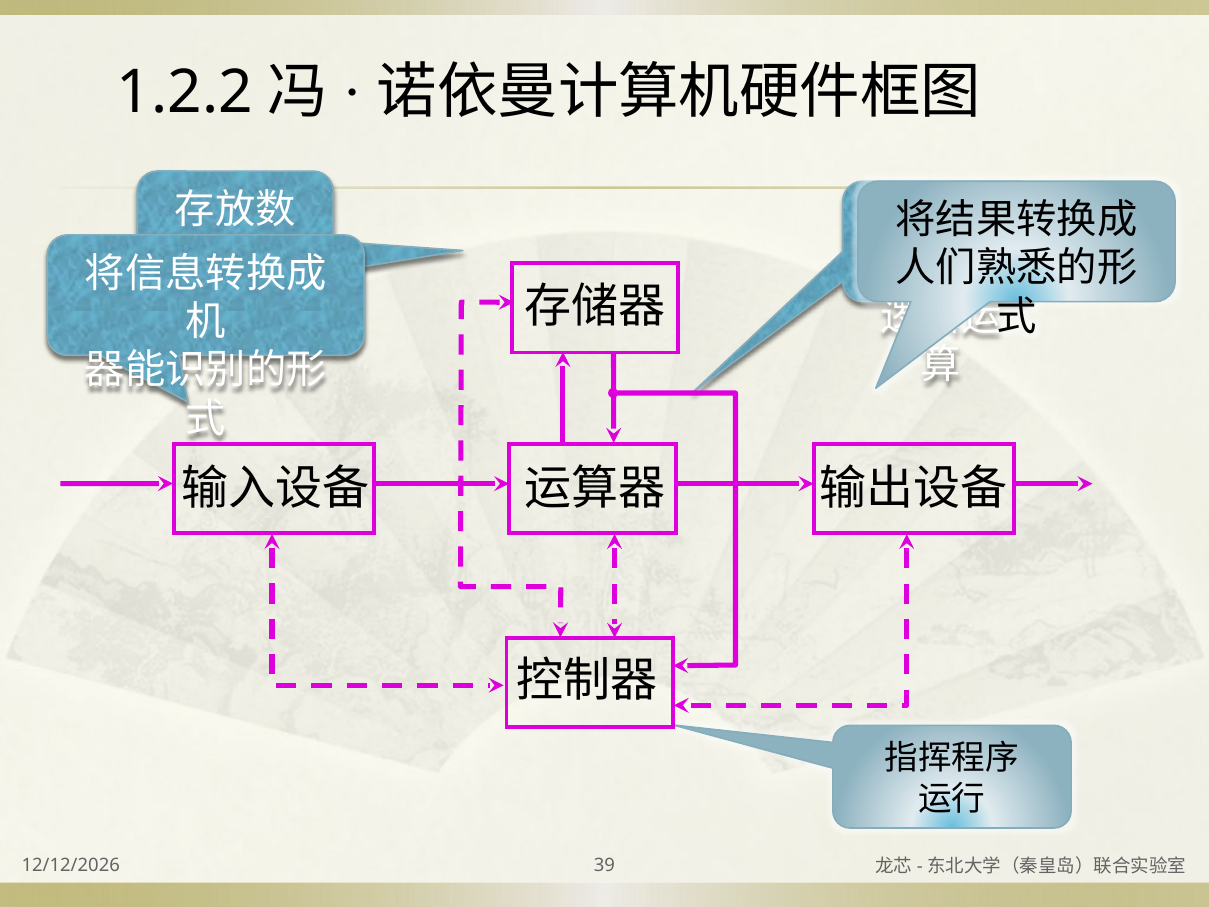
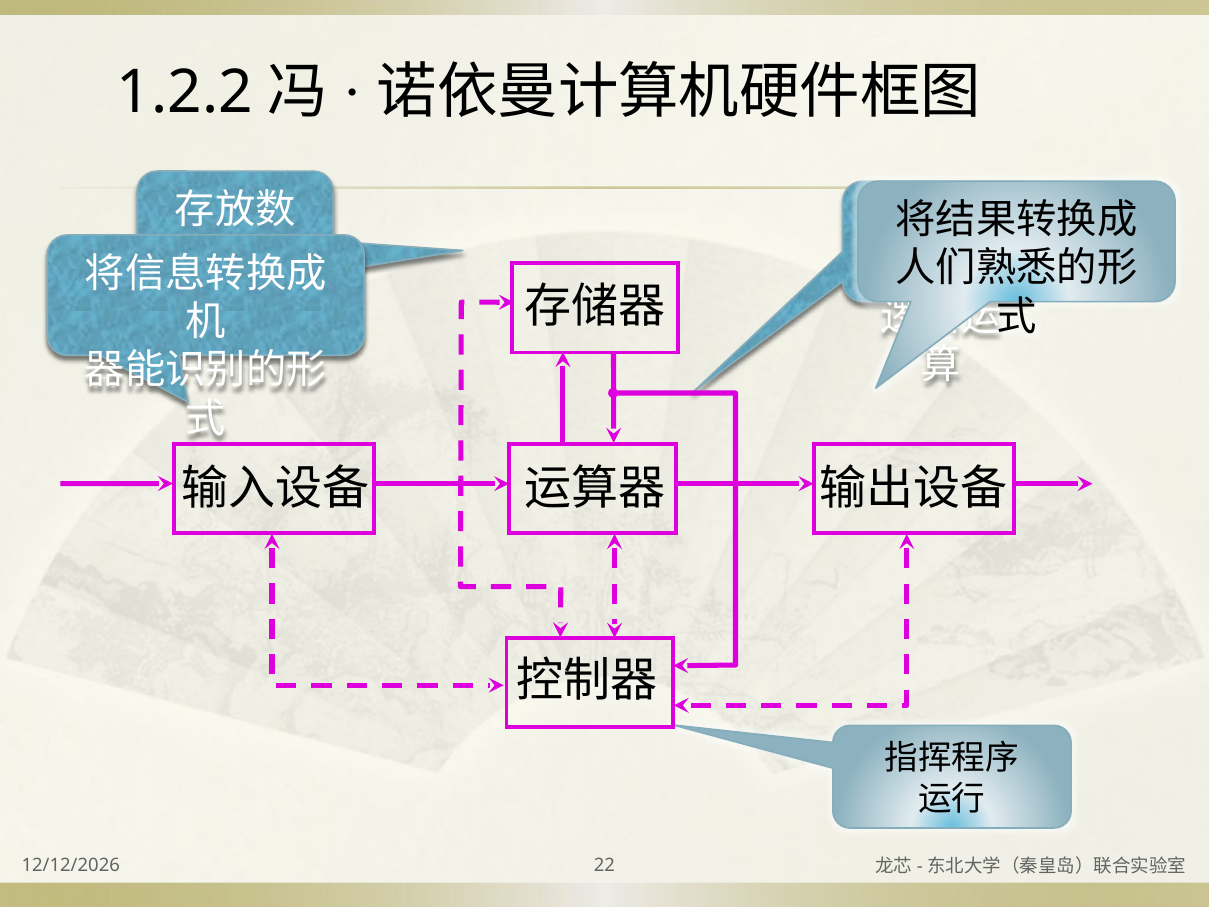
39: 39 -> 22 (604, 865)
